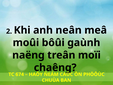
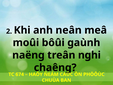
moïi: moïi -> nghi (89, 55)
